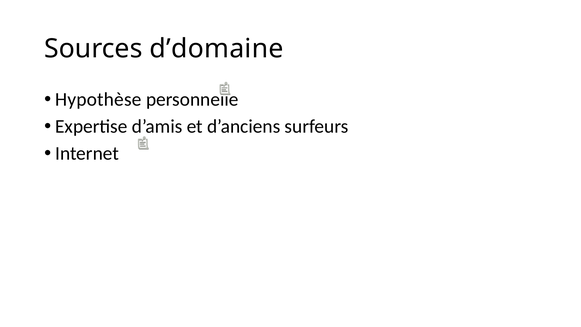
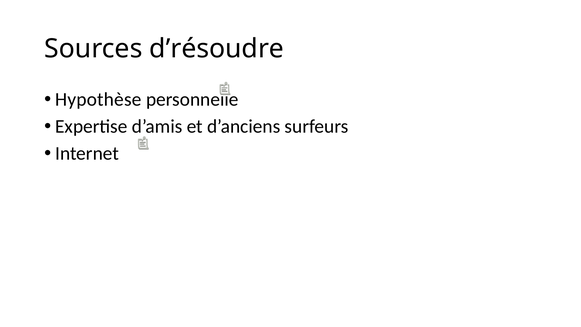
d’domaine: d’domaine -> d’résoudre (217, 49)
